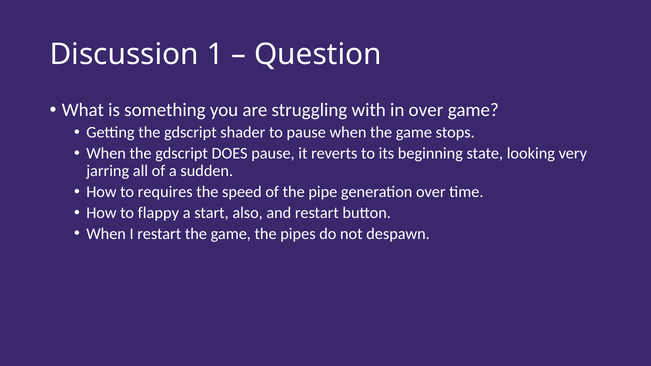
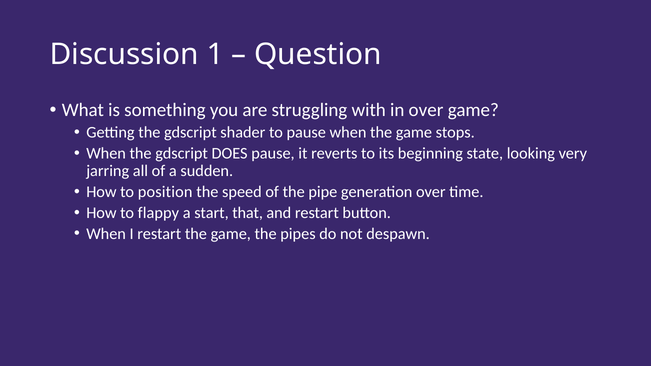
requires: requires -> position (165, 192)
also: also -> that (248, 213)
